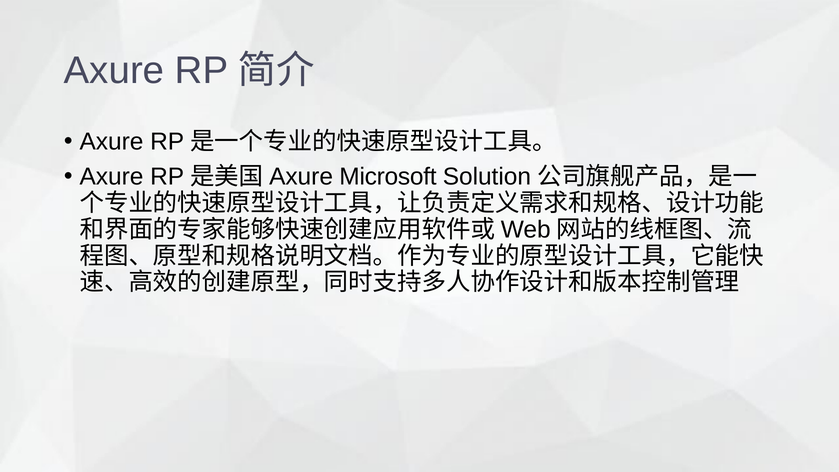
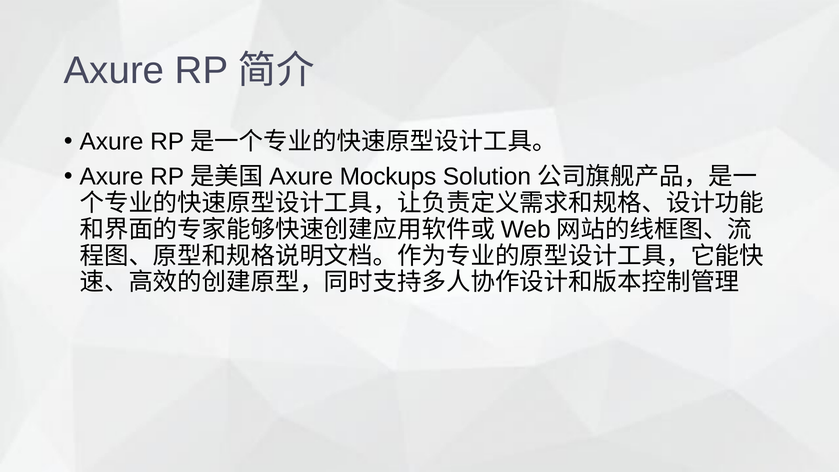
Microsoft: Microsoft -> Mockups (388, 177)
